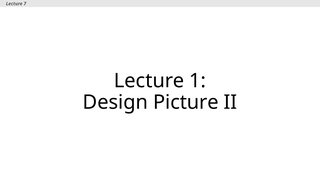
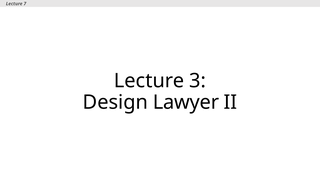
1: 1 -> 3 (198, 81)
Picture: Picture -> Lawyer (186, 102)
